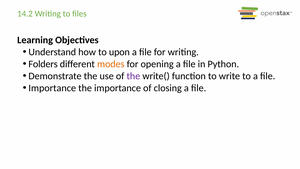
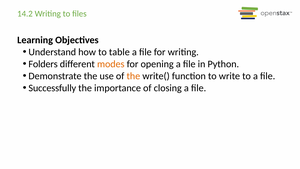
upon: upon -> table (119, 52)
the colour: purple -> orange (133, 76)
Importance: Importance -> Successfully (52, 88)
